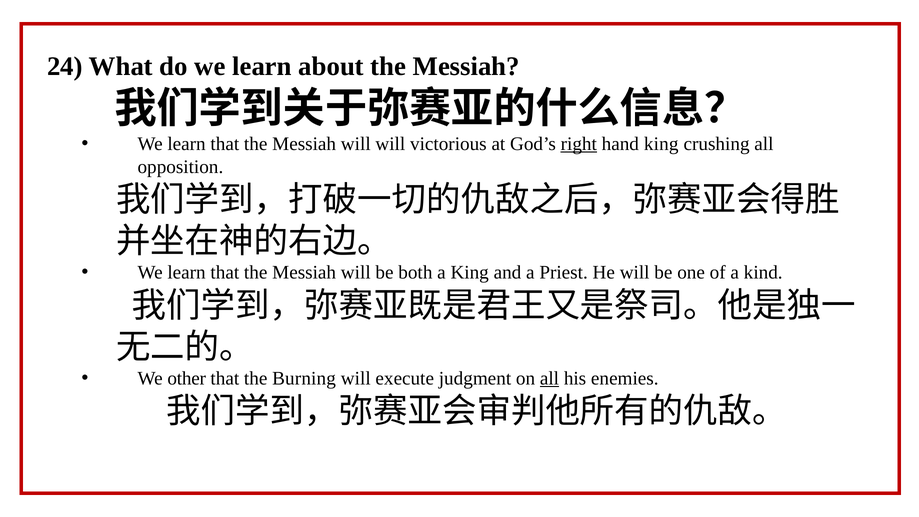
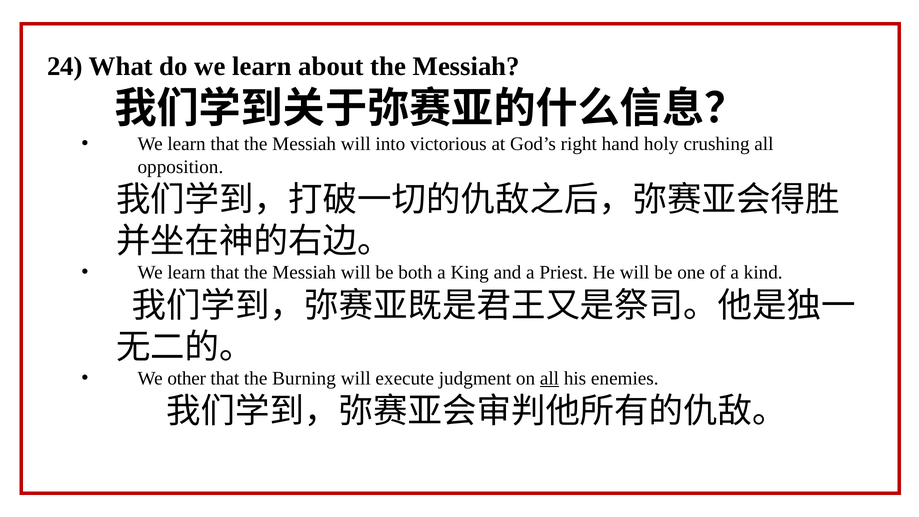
will will: will -> into (390, 144)
right underline: present -> none (579, 144)
hand king: king -> holy (661, 144)
